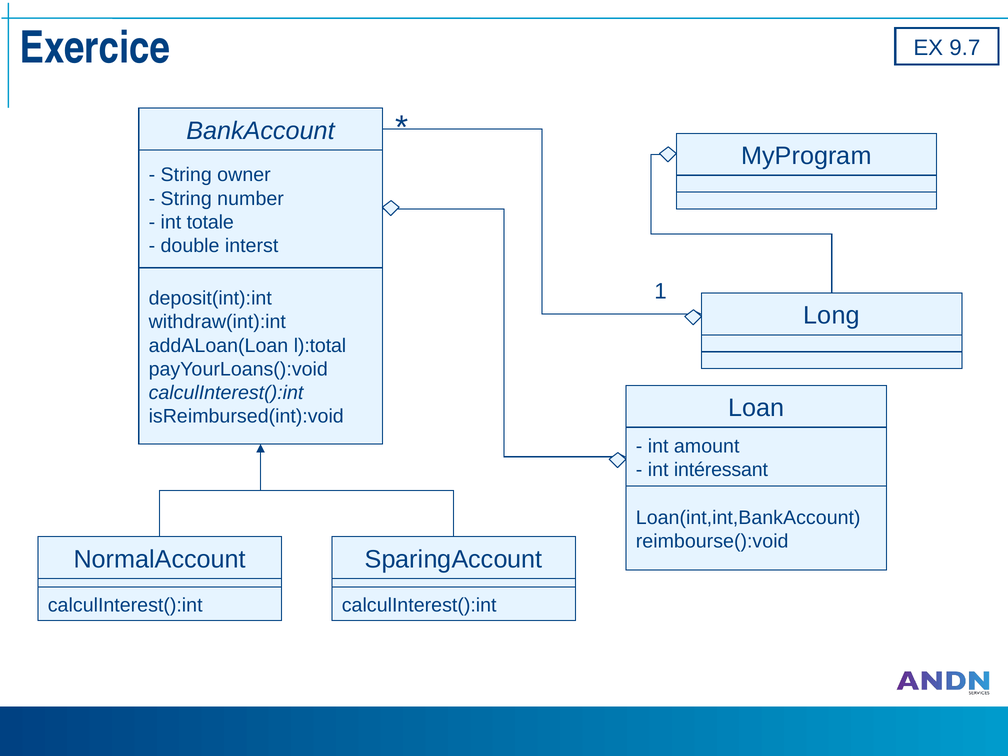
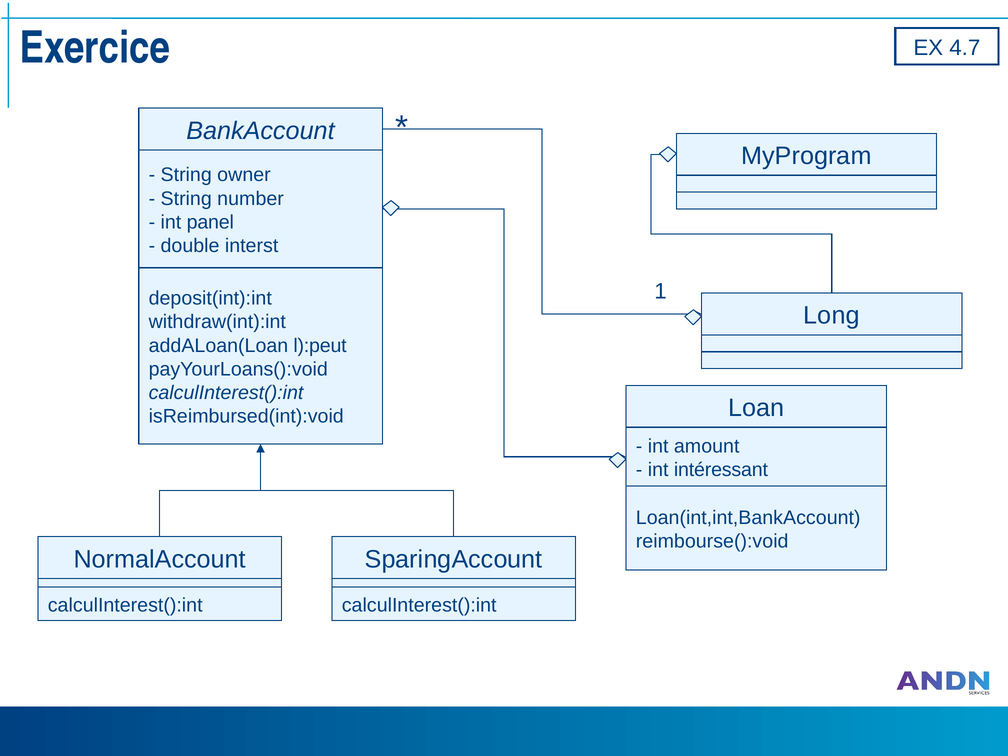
9.7: 9.7 -> 4.7 (965, 48)
totale: totale -> panel (210, 222)
l):total: l):total -> l):peut (320, 346)
